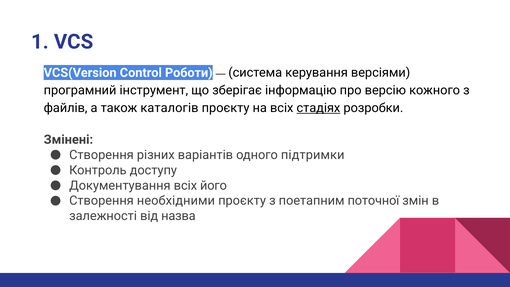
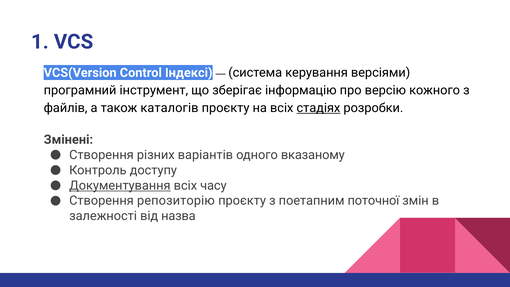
Роботи: Роботи -> Індексі (189, 73)
підтримки: підтримки -> вказаному (313, 155)
Документування underline: none -> present (120, 185)
його: його -> часу (213, 185)
необхідними: необхідними -> репозиторію (176, 201)
